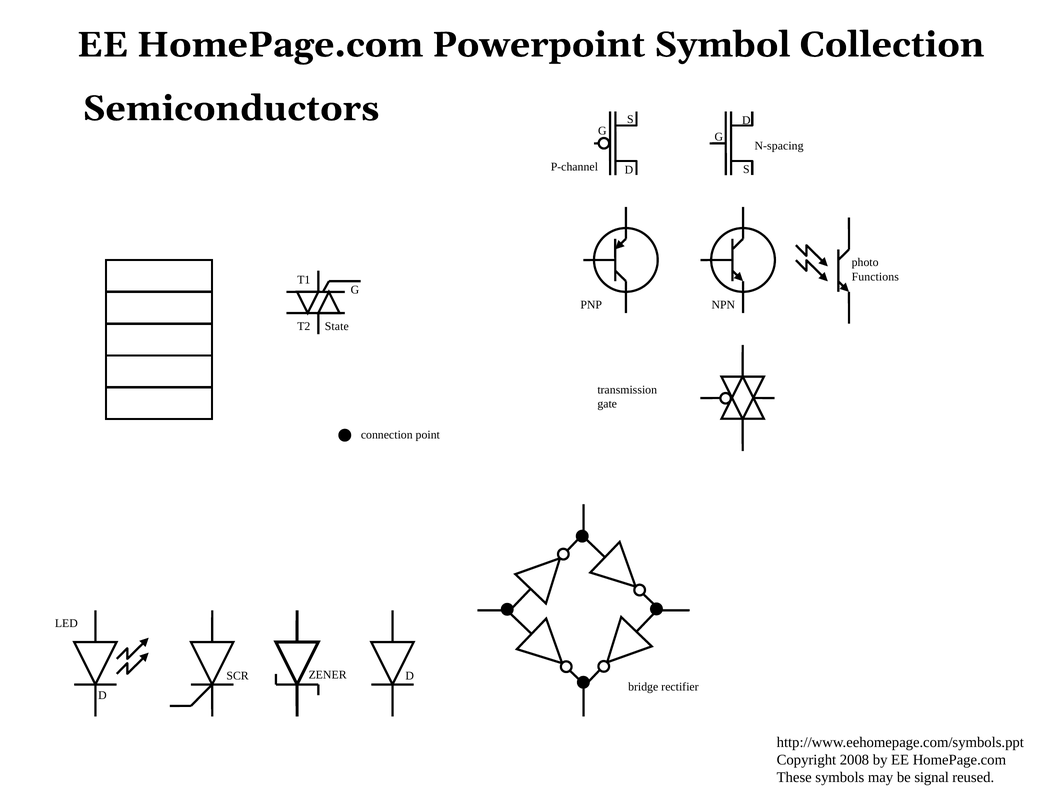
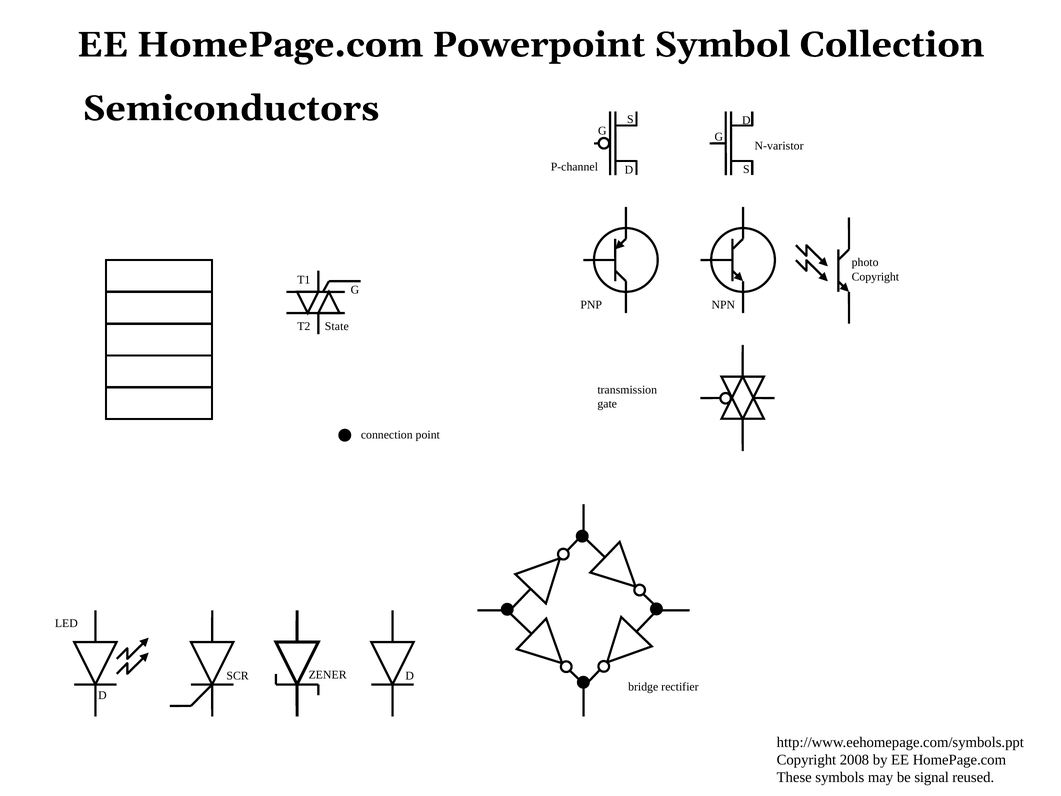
N-spacing: N-spacing -> N-varistor (779, 146)
Functions: Functions -> Copyright (875, 277)
